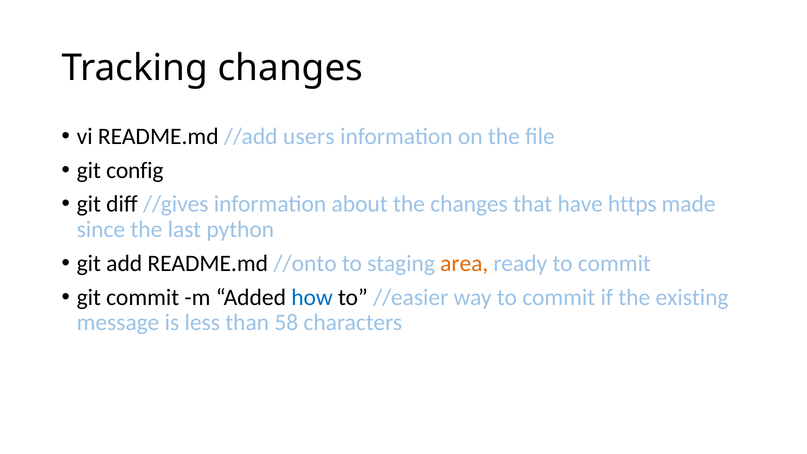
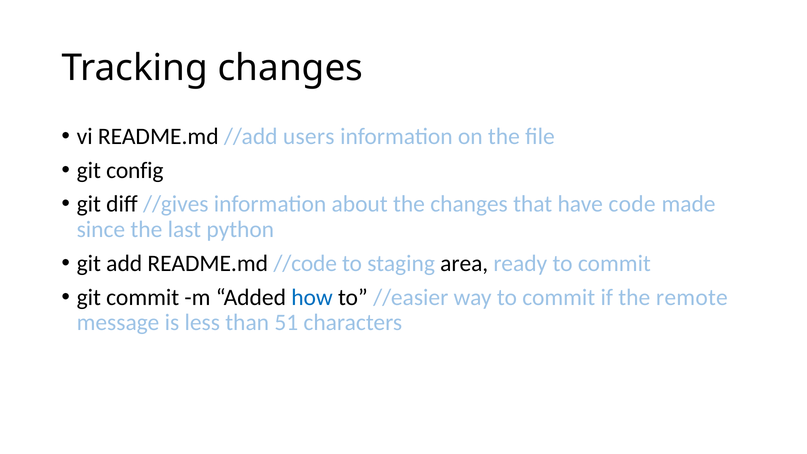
https: https -> code (632, 204)
//onto: //onto -> //code (305, 263)
area colour: orange -> black (464, 263)
existing: existing -> remote (692, 297)
58: 58 -> 51 (286, 323)
